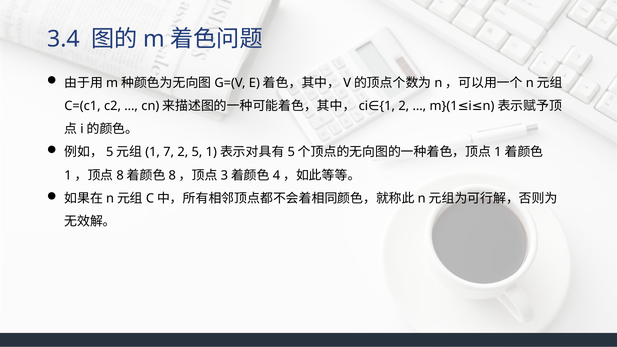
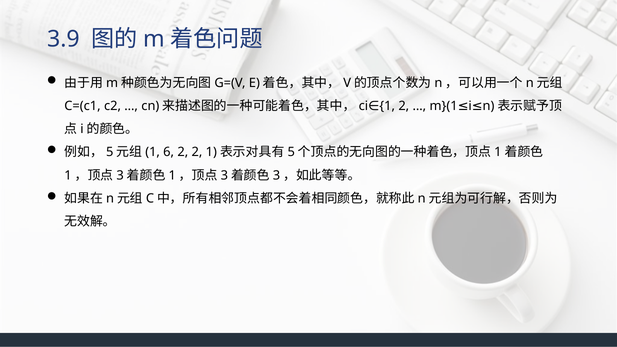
3.4: 3.4 -> 3.9 (63, 39)
7: 7 -> 6 (169, 152)
2 5: 5 -> 2 (197, 152)
8: 8 -> 3 (120, 175)
8: 8 -> 1 (172, 175)
4: 4 -> 3 (276, 175)
